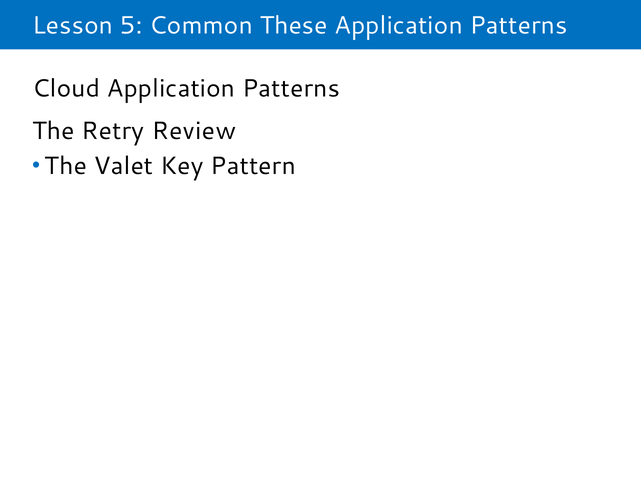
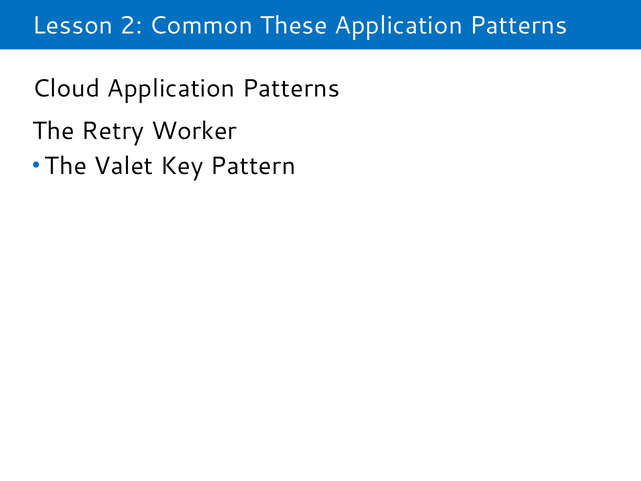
5: 5 -> 2 (131, 25)
Review: Review -> Worker (194, 131)
